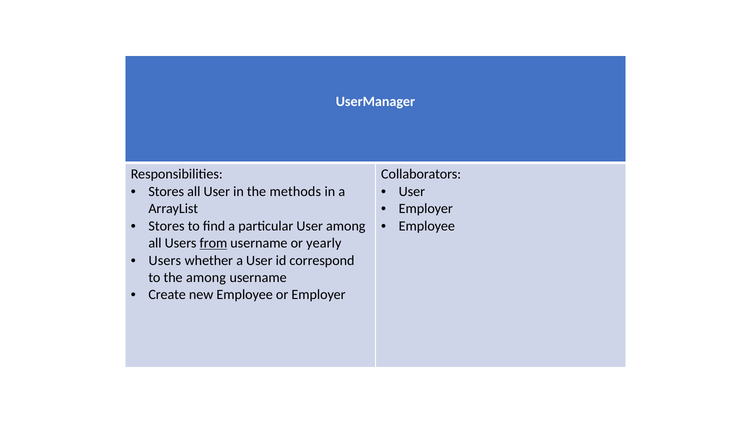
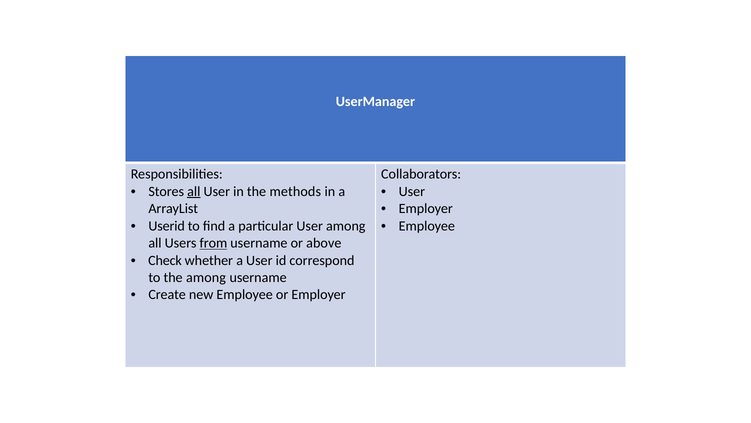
all underline: none -> present (194, 191)
Stores: Stores -> Userid (167, 226)
yearly: yearly -> above (324, 243)
Users: Users -> Check (165, 260)
